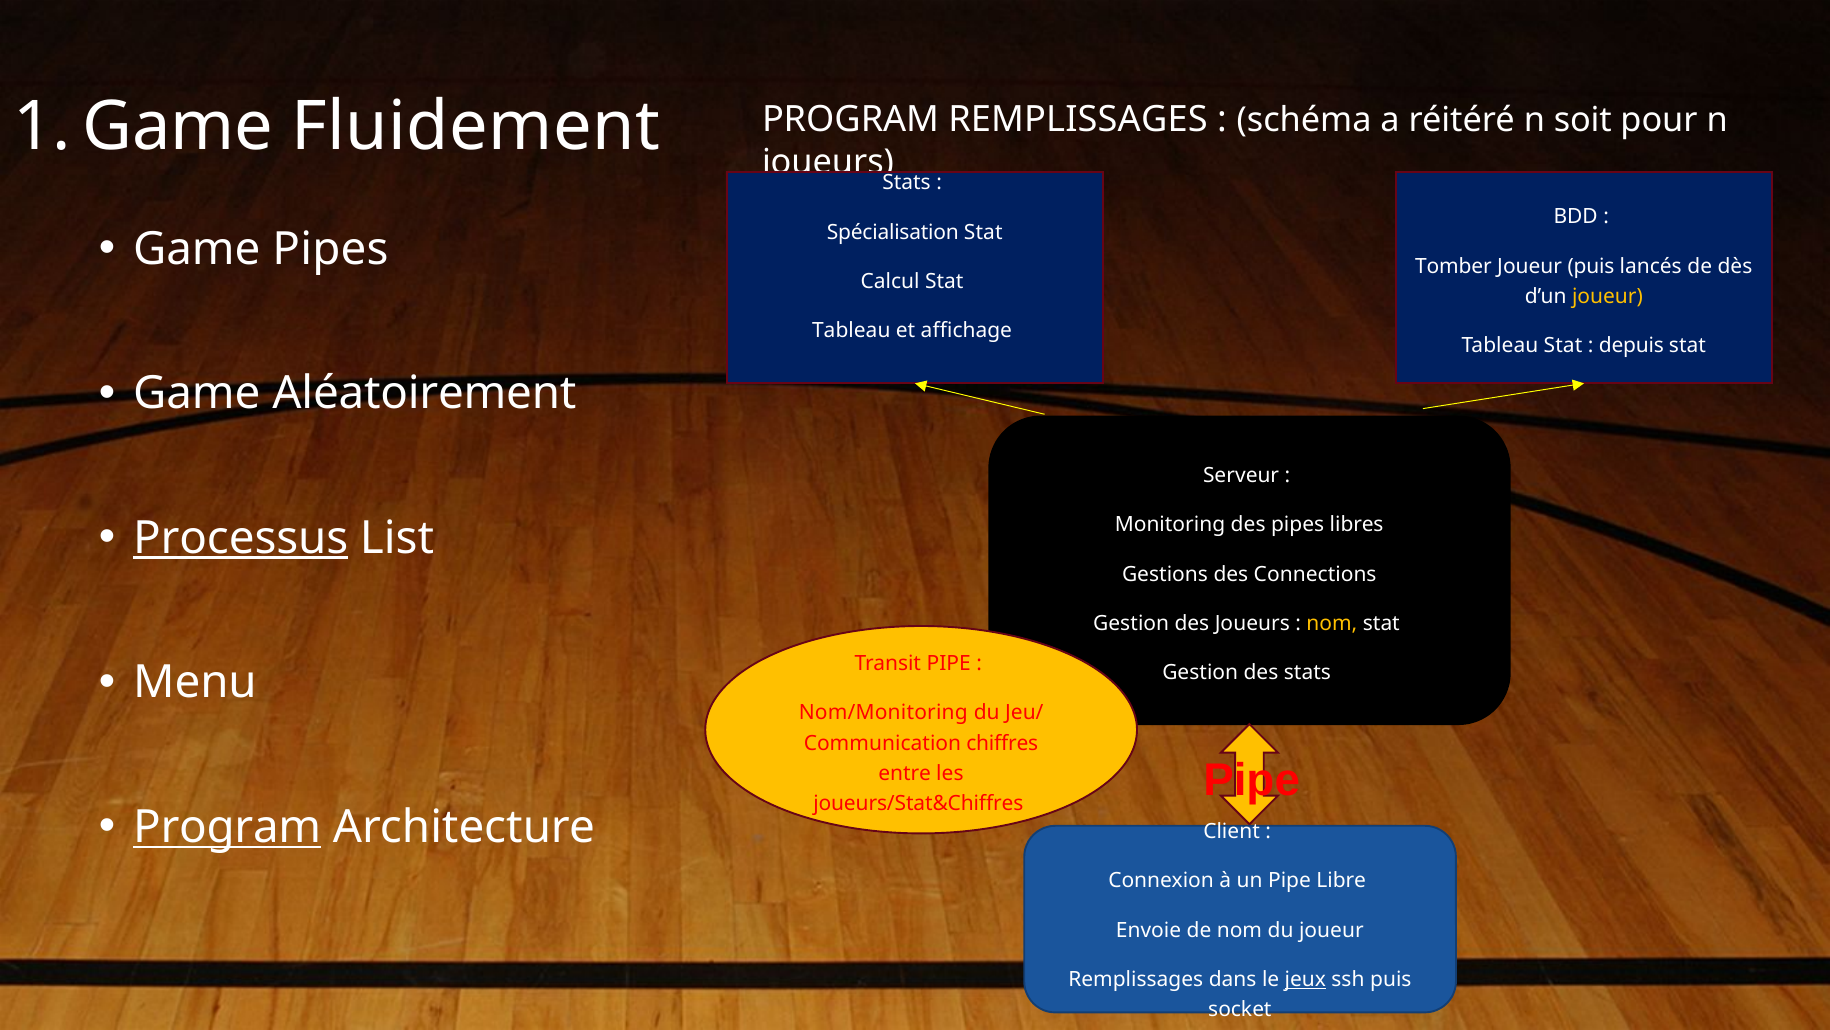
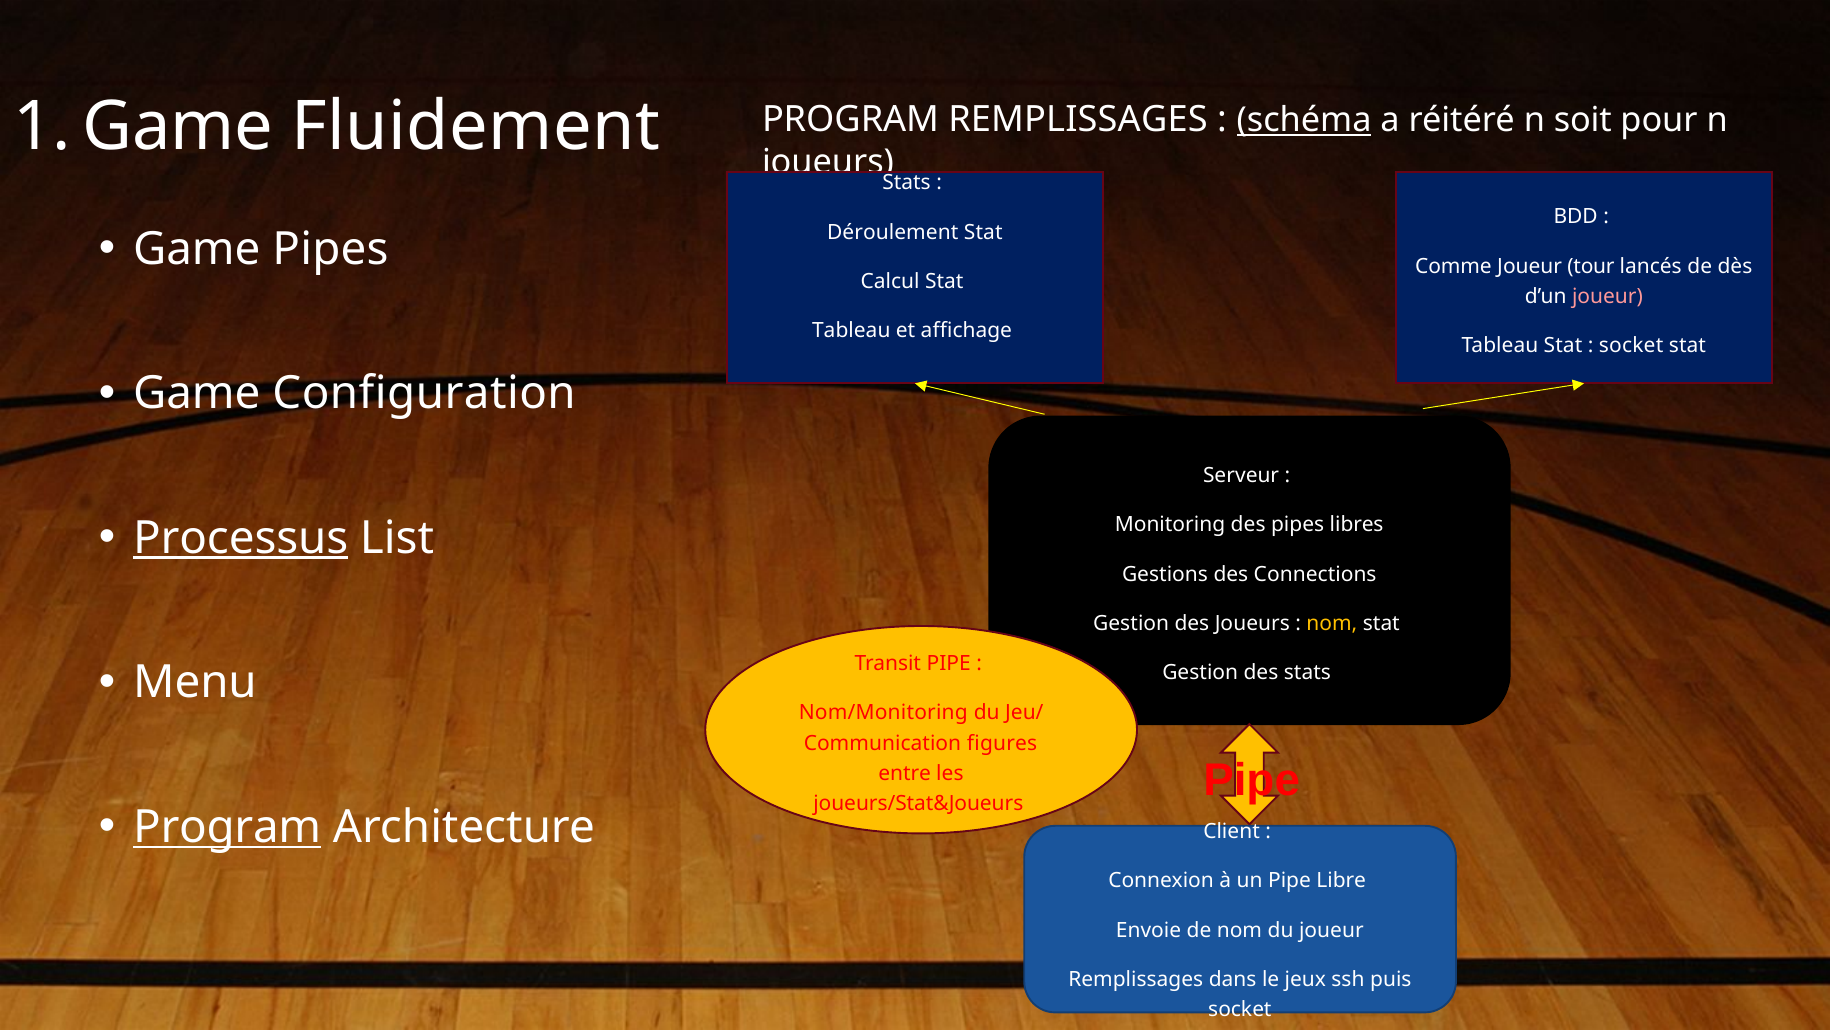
schéma underline: none -> present (1304, 120)
Spécialisation: Spécialisation -> Déroulement (893, 232)
Tomber: Tomber -> Comme (1453, 266)
Joueur puis: puis -> tour (1591, 266)
joueur colour: yellow -> pink (1607, 296)
depuis: depuis -> socket (1631, 346)
Aléatoirement: Aléatoirement -> Configuration (424, 393)
chiffres: chiffres -> figures (1002, 743)
joueurs/Stat&Chiffres: joueurs/Stat&Chiffres -> joueurs/Stat&Joueurs (918, 803)
jeux underline: present -> none (1305, 979)
